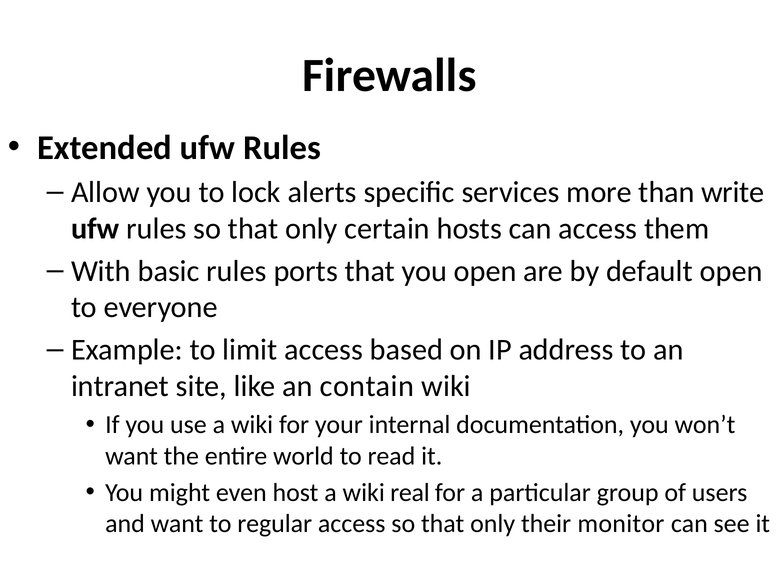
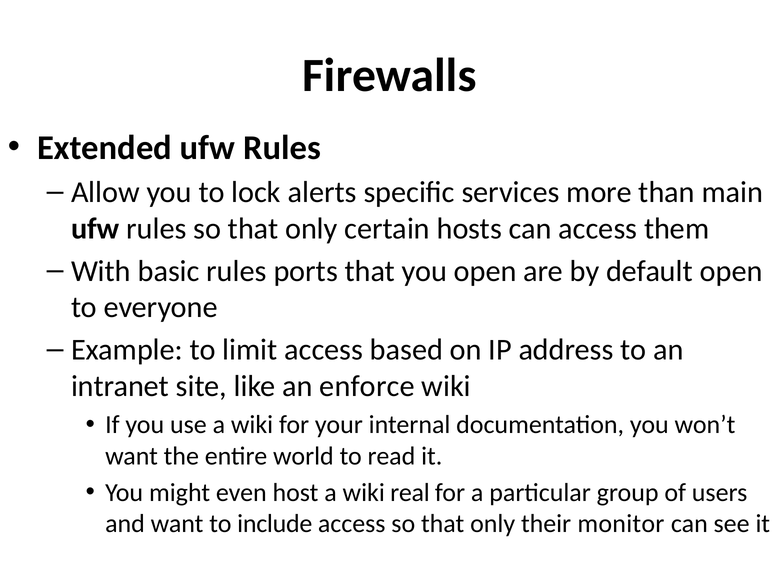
write: write -> main (732, 192)
contain: contain -> enforce (367, 386)
regular: regular -> include (275, 523)
